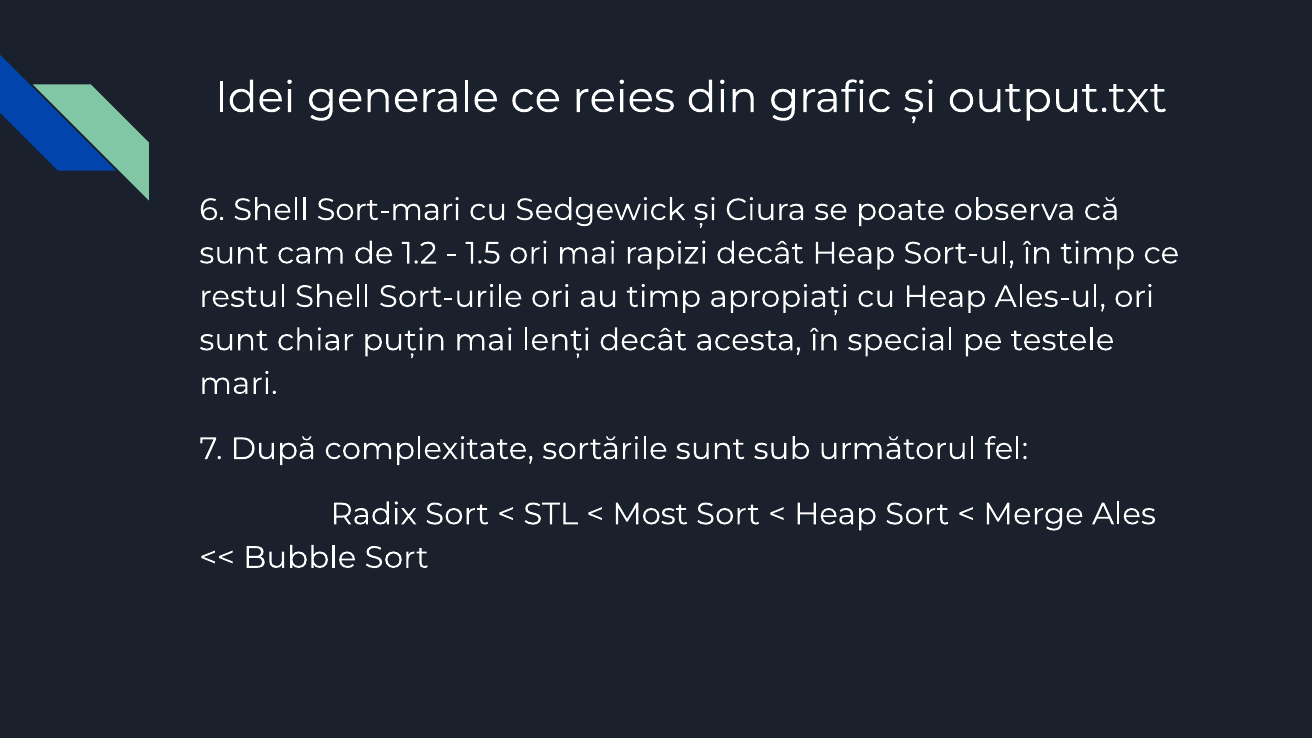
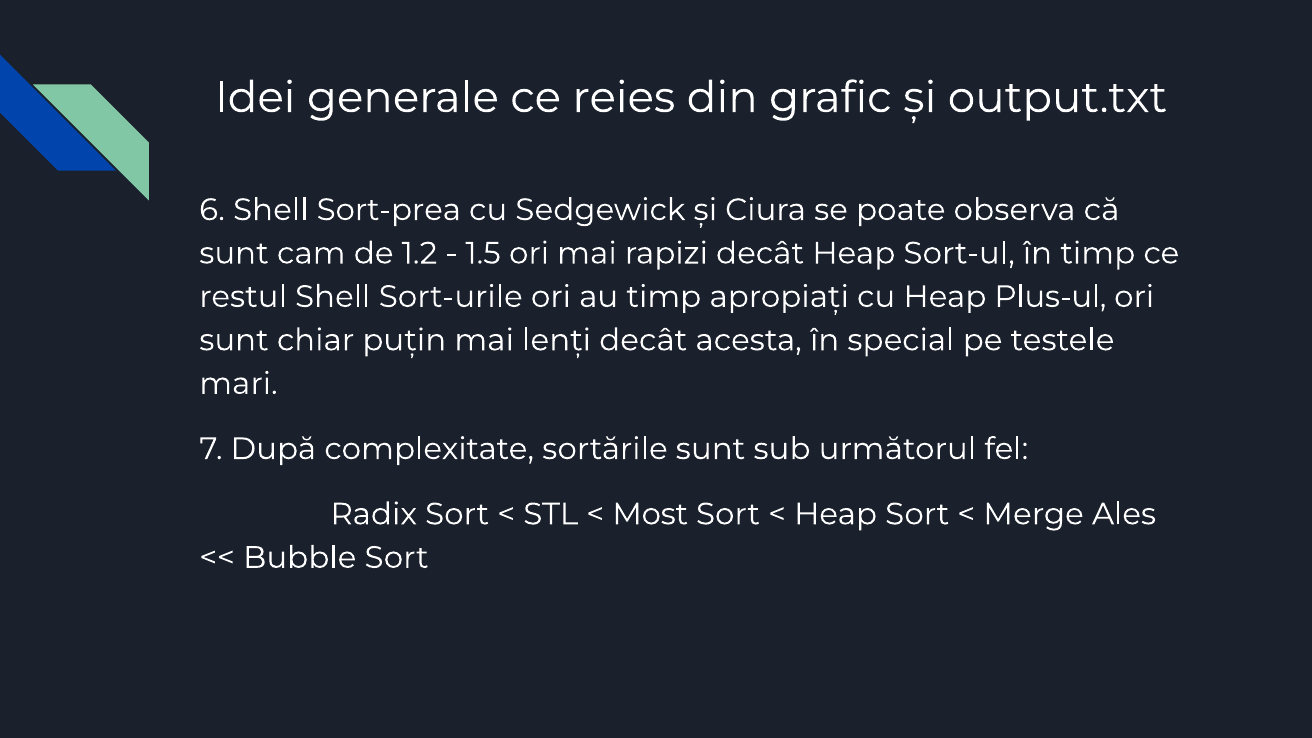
Sort-mari: Sort-mari -> Sort-prea (389, 210)
Ales-ul: Ales-ul -> Plus-ul (1050, 297)
